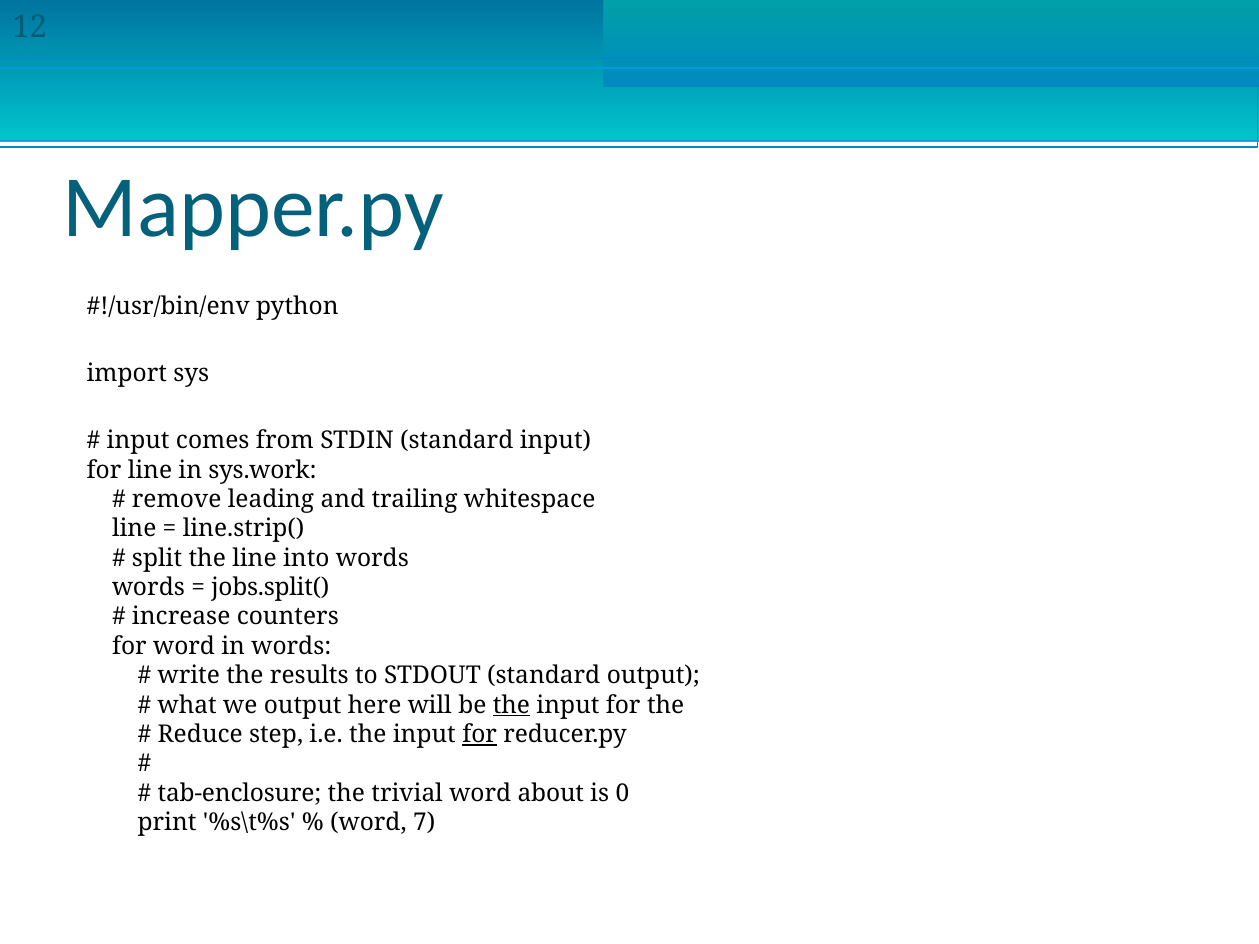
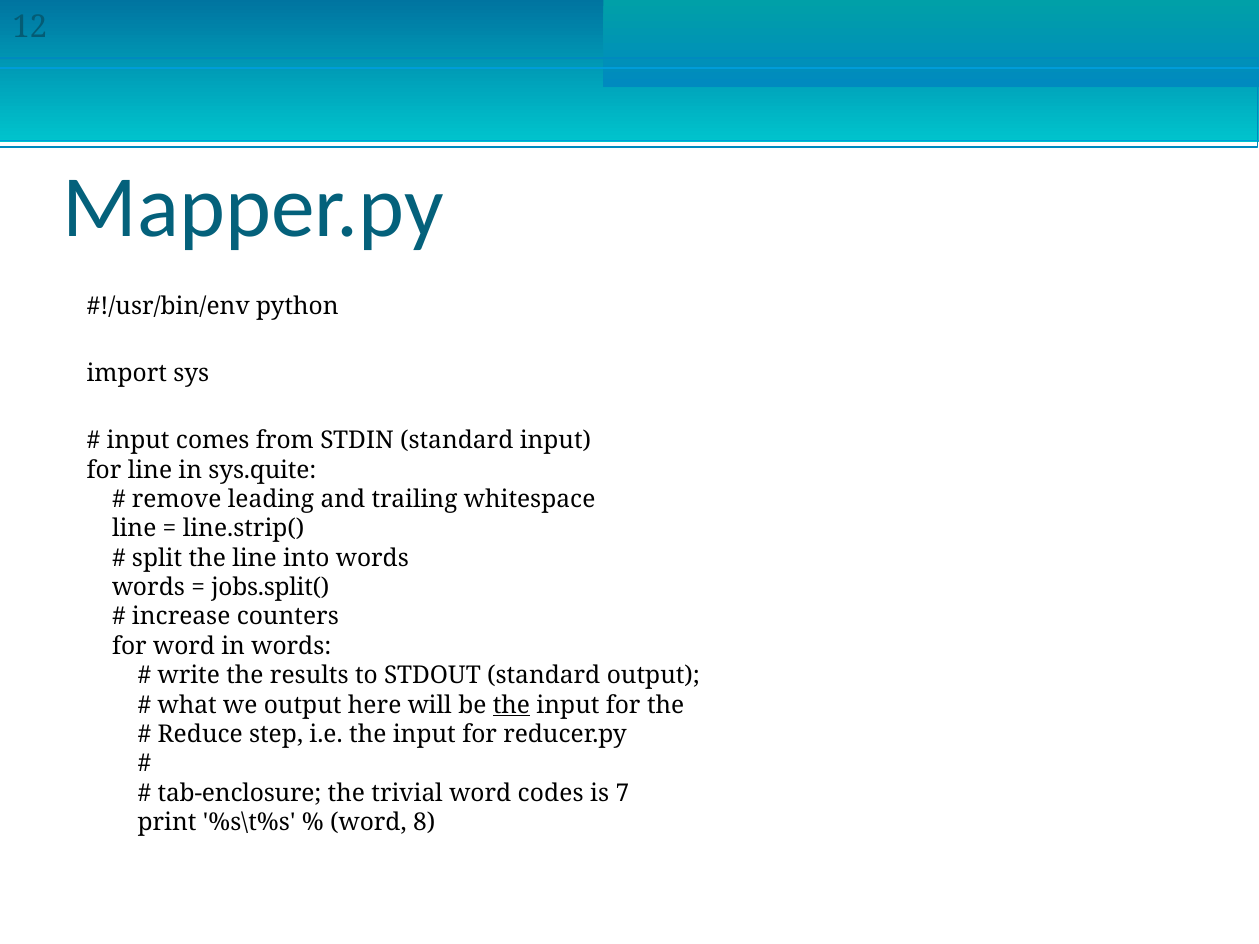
sys.work: sys.work -> sys.quite (262, 470)
for underline: present -> none (480, 735)
about: about -> codes (551, 793)
0: 0 -> 7 (622, 793)
7: 7 -> 8 (424, 823)
